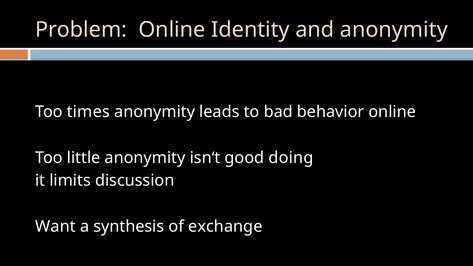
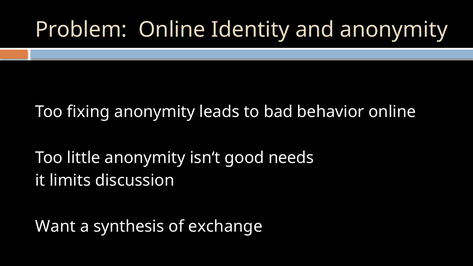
times: times -> fixing (88, 112)
doing: doing -> needs (291, 158)
